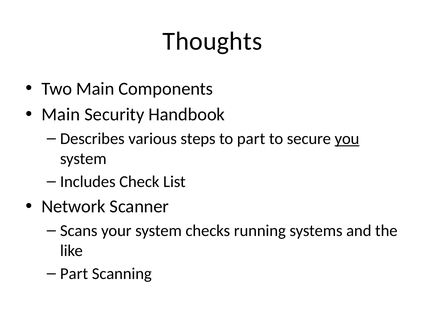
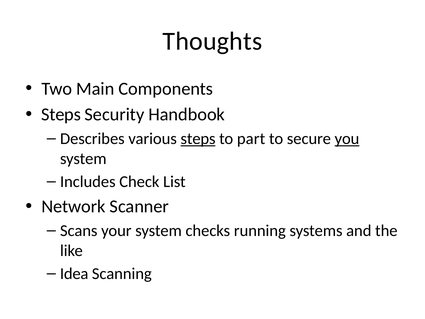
Main: Main -> Steps (61, 115)
steps underline: none -> present (198, 139)
Part: Part -> Idea (74, 274)
